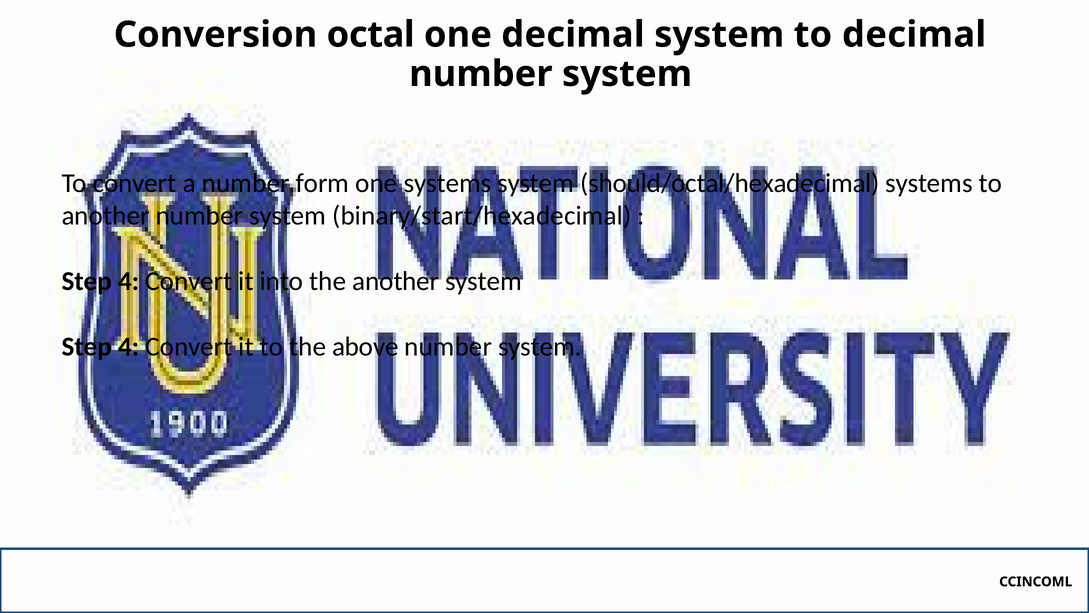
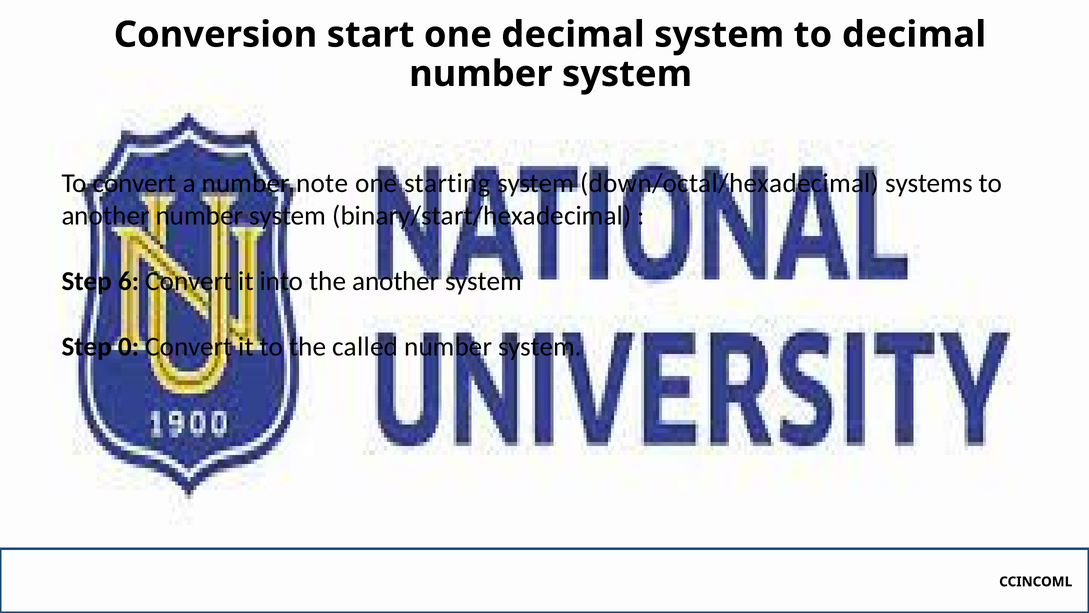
octal: octal -> start (371, 35)
form: form -> note (322, 183)
one systems: systems -> starting (447, 183)
should/octal/hexadecimal: should/octal/hexadecimal -> down/octal/hexadecimal (730, 183)
4: 4 -> 6 (129, 281)
4: 4 -> 0 (129, 346)
above: above -> called (365, 346)
